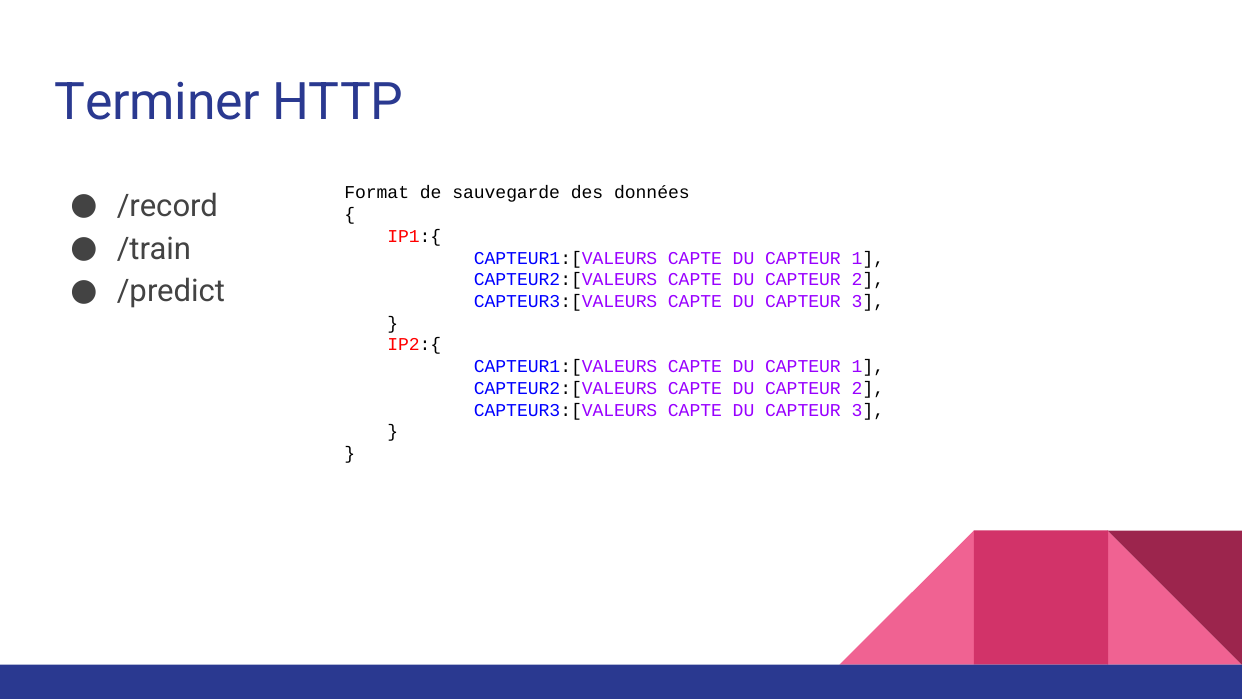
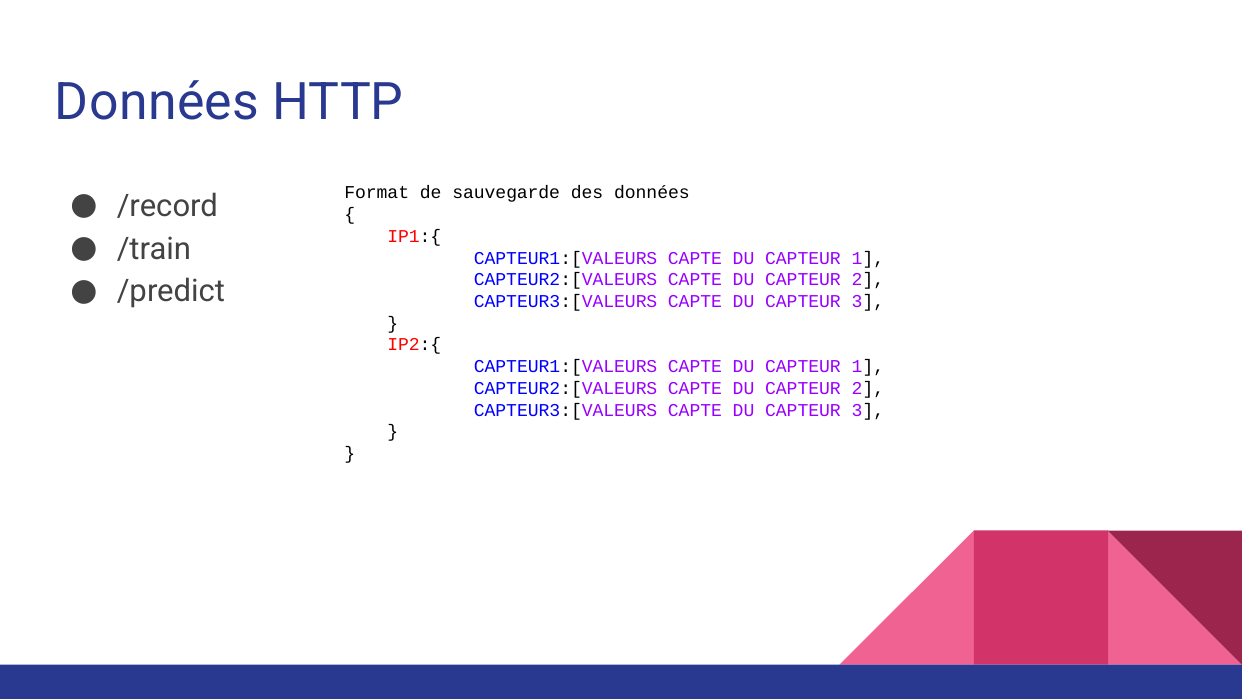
Terminer: Terminer -> Données (157, 103)
